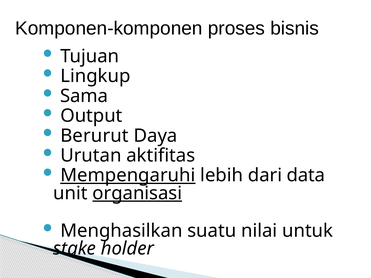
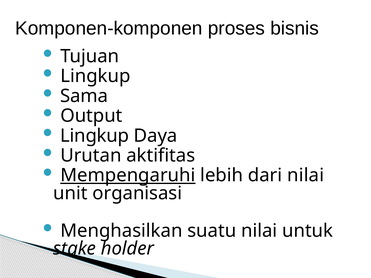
Berurut: Berurut -> Lingkup (95, 136)
dari data: data -> nilai (306, 176)
organisasi underline: present -> none (137, 193)
